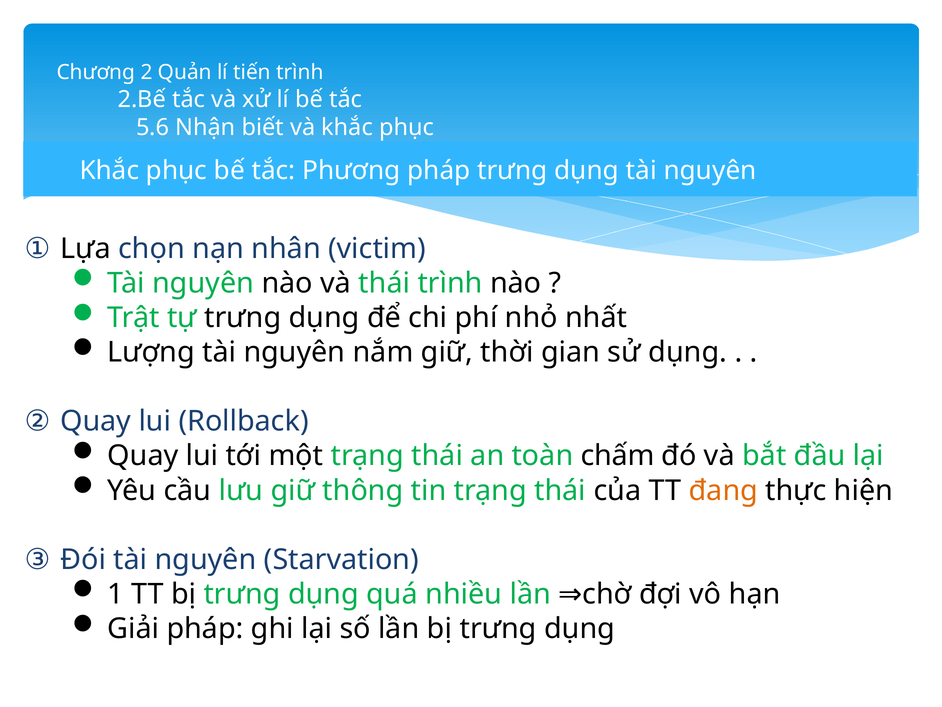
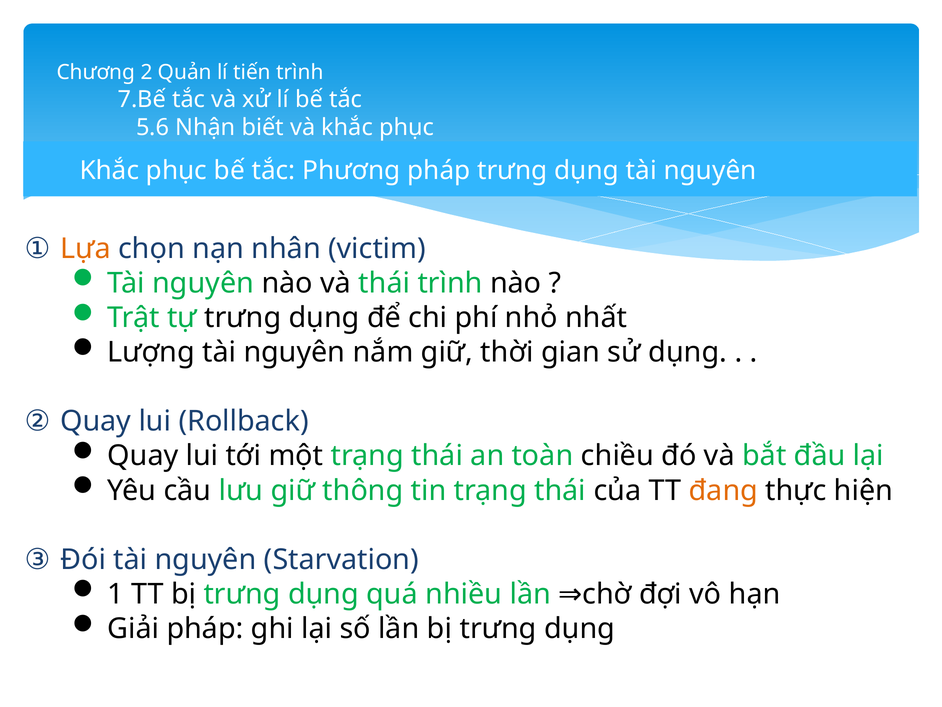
2.Bế: 2.Bế -> 7.Bế (142, 99)
Lựa colour: black -> orange (86, 248)
chấm: chấm -> chiều (617, 456)
